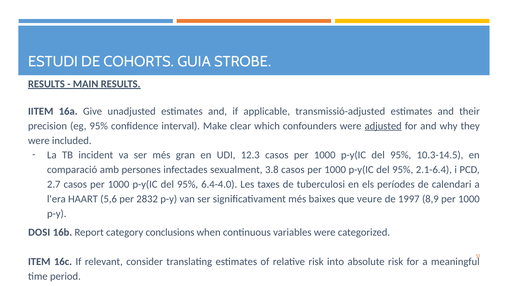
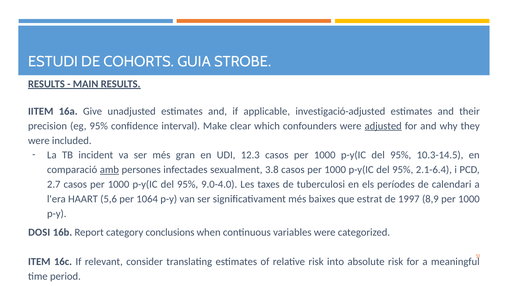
transmissió-adjusted: transmissió-adjusted -> investigació-adjusted (340, 111)
amb underline: none -> present (109, 170)
6.4-4.0: 6.4-4.0 -> 9.0-4.0 (219, 184)
2832: 2832 -> 1064 (147, 199)
veure: veure -> estrat (370, 199)
